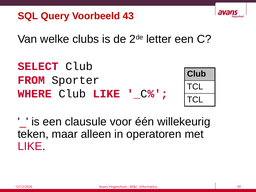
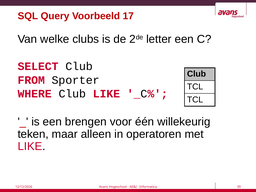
43: 43 -> 17 (128, 16)
clausule: clausule -> brengen (86, 122)
